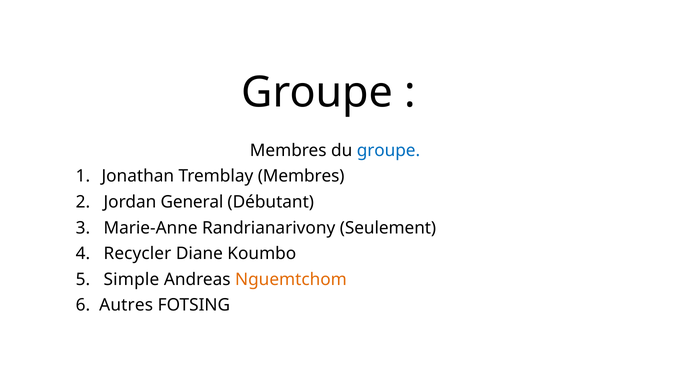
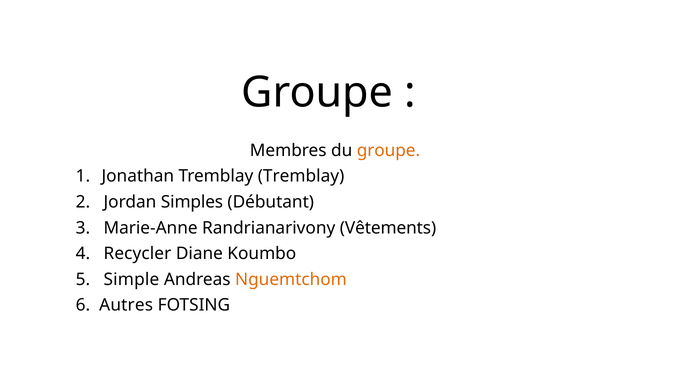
groupe colour: blue -> orange (388, 150)
Tremblay Membres: Membres -> Tremblay (301, 176)
General: General -> Simples (192, 202)
Seulement: Seulement -> Vêtements (388, 228)
